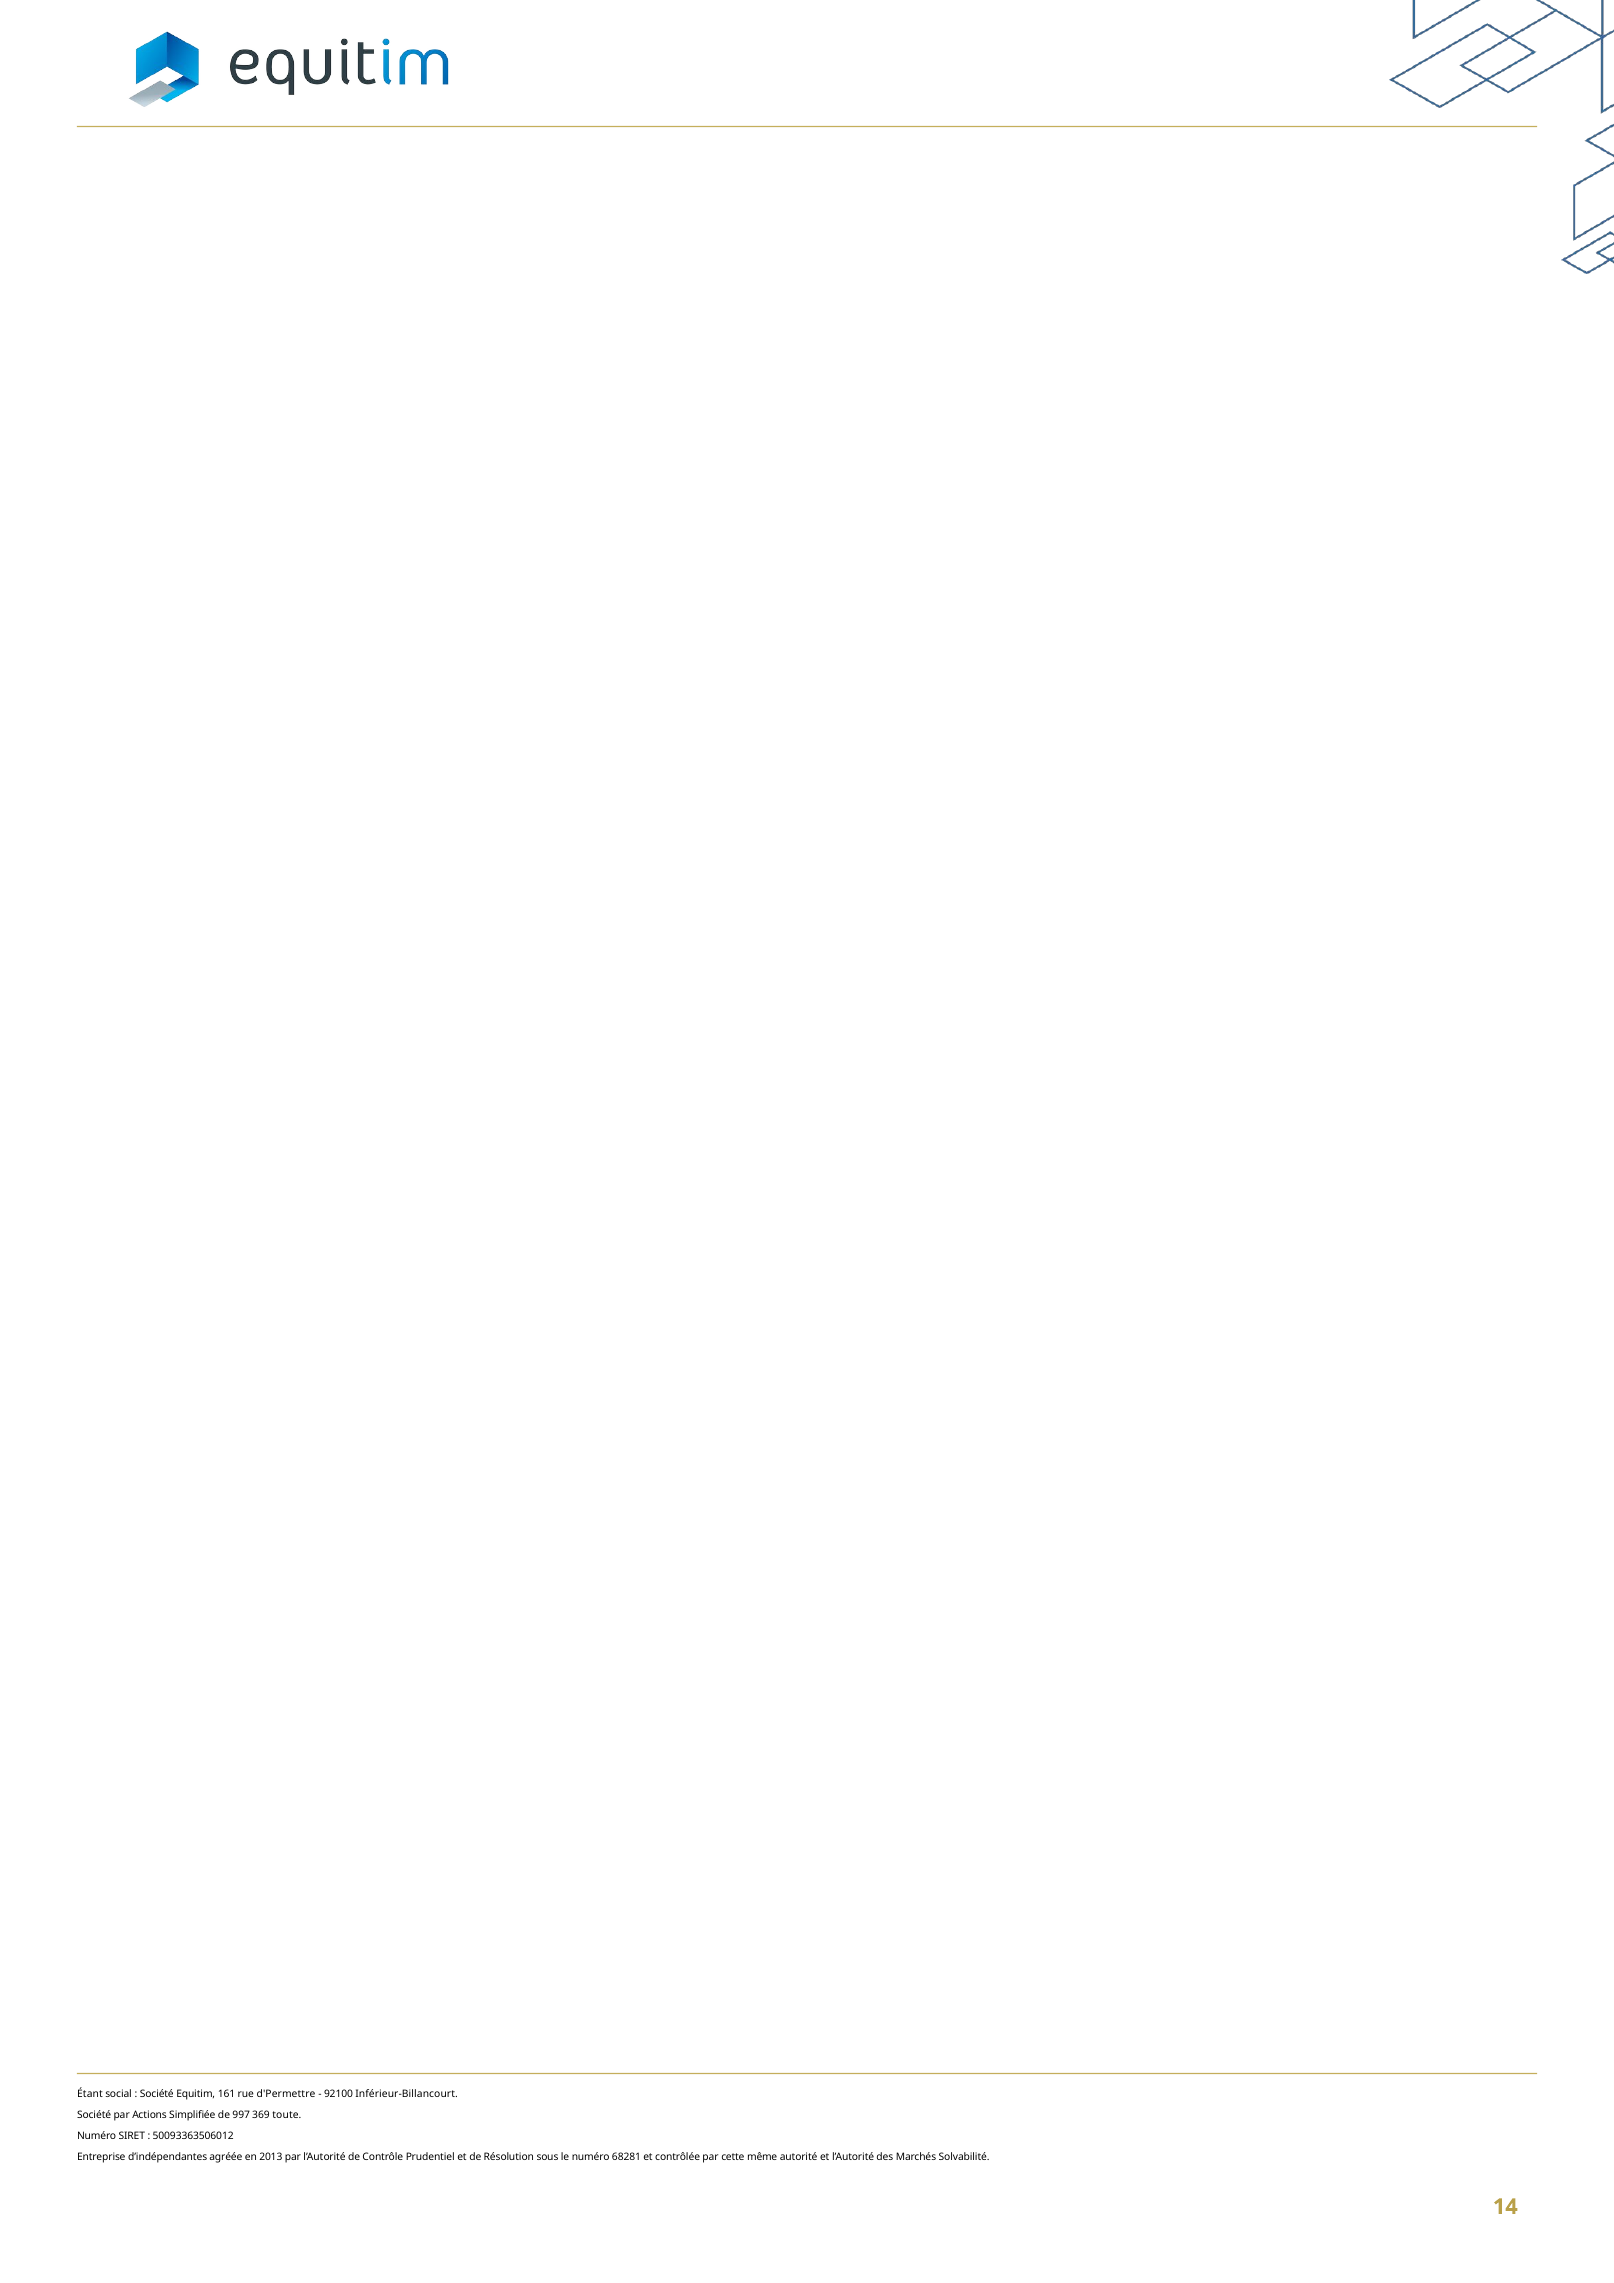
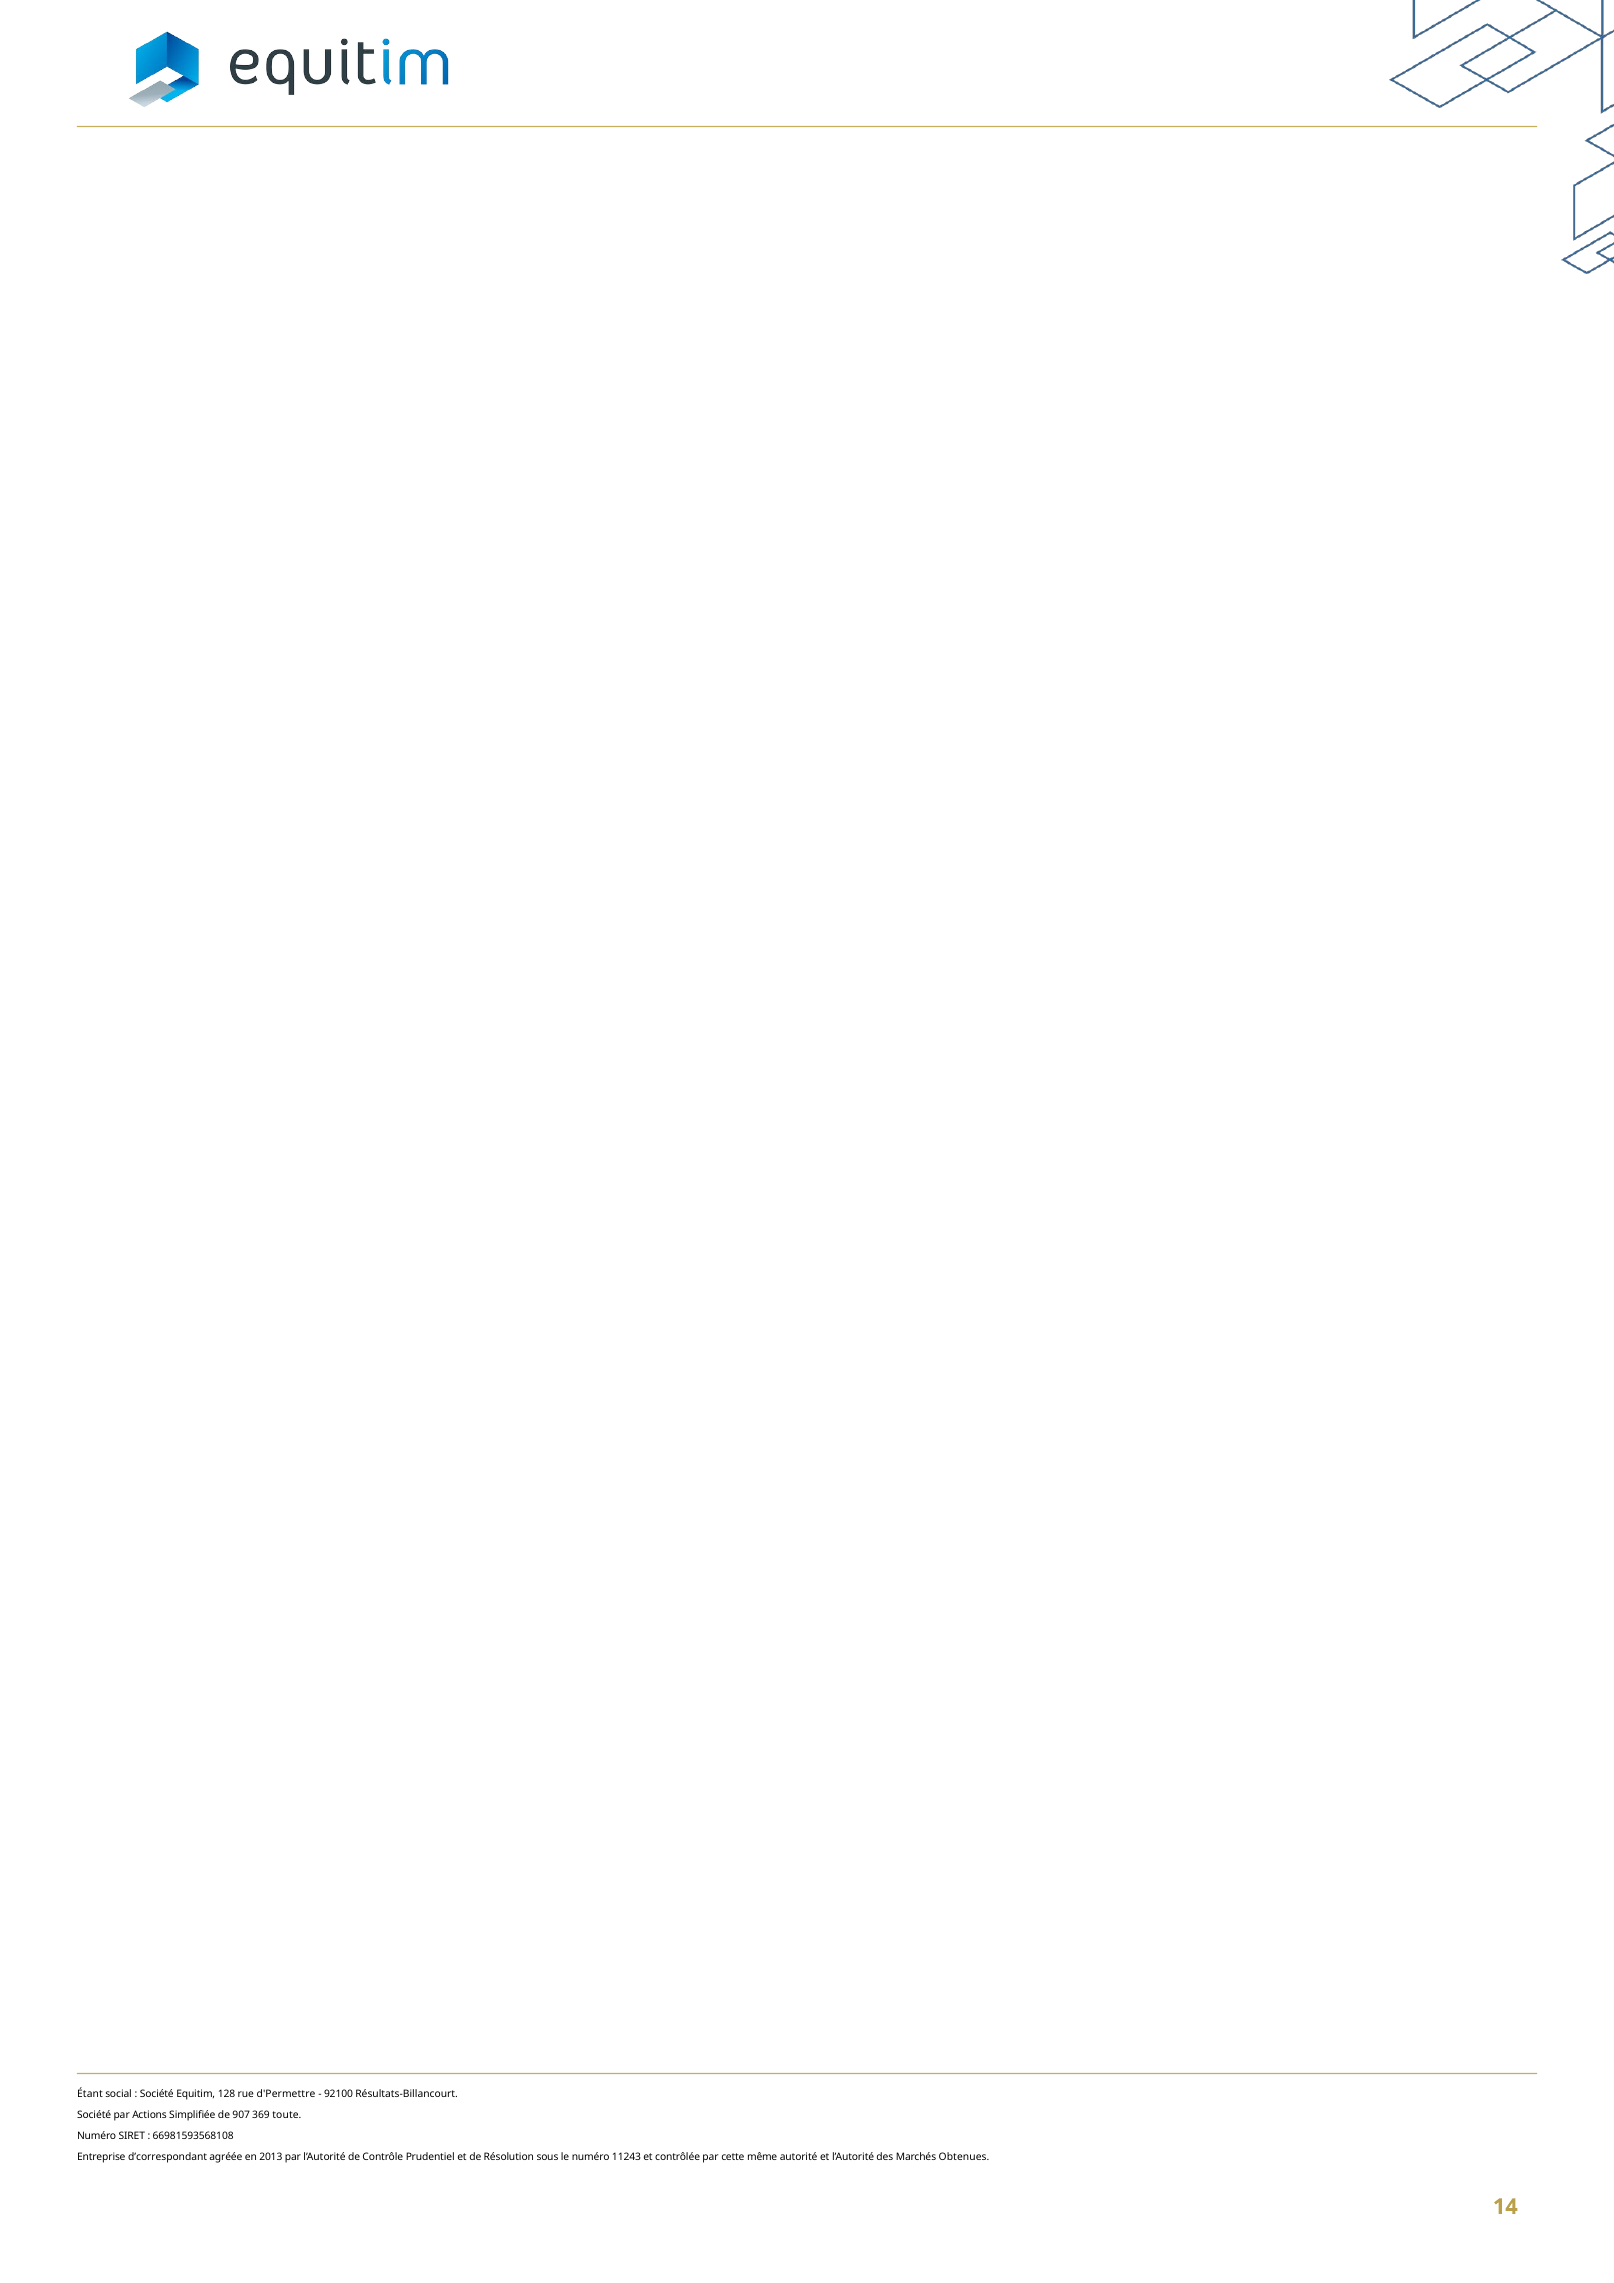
161: 161 -> 128 (227, 2094)
Inférieur-Billancourt: Inférieur-Billancourt -> Résultats-Billancourt (407, 2094)
997: 997 -> 907 (241, 2115)
50093363506012: 50093363506012 -> 66981593568108 (193, 2136)
d’indépendantes: d’indépendantes -> d’correspondant (168, 2157)
68281: 68281 -> 11243 (627, 2157)
Solvabilité: Solvabilité -> Obtenues (964, 2157)
